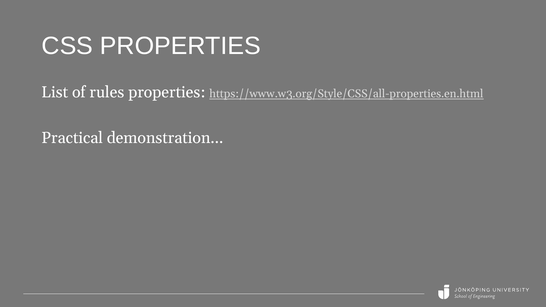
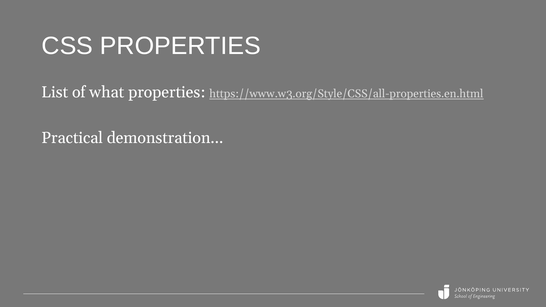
rules: rules -> what (107, 92)
